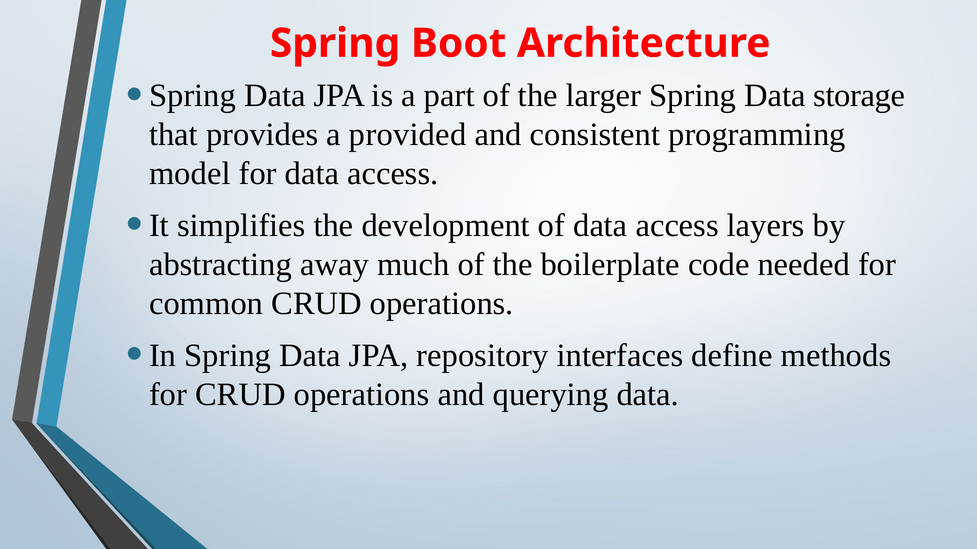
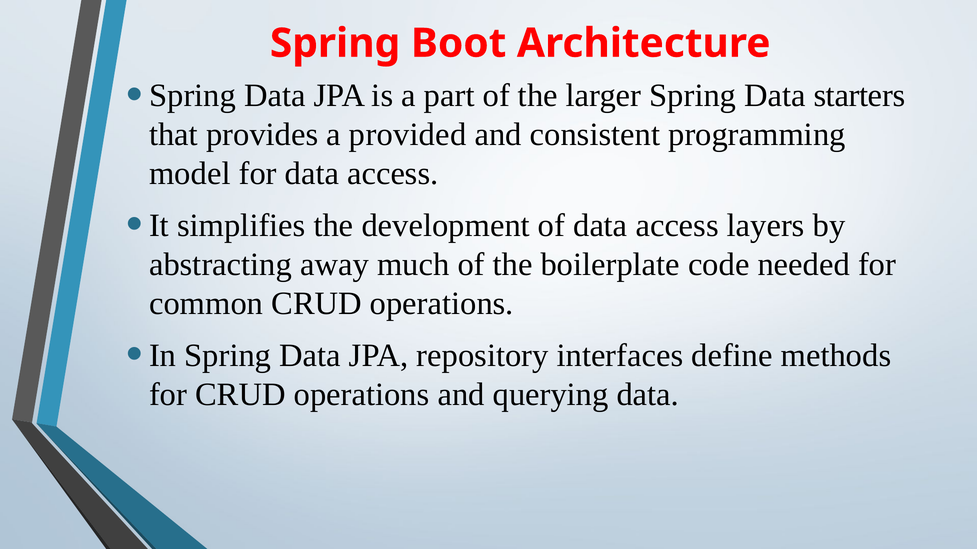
storage: storage -> starters (859, 96)
